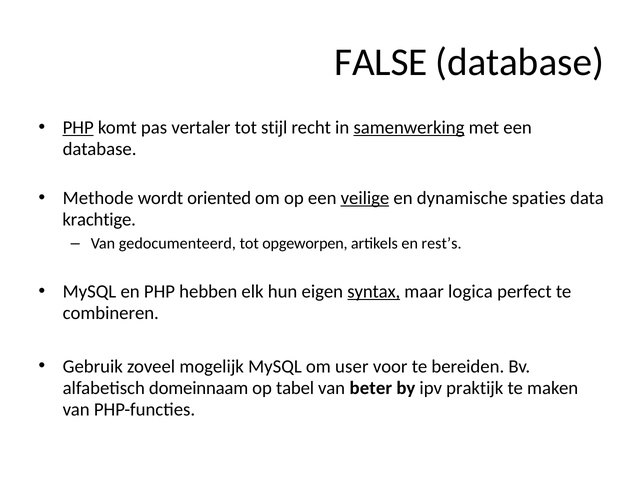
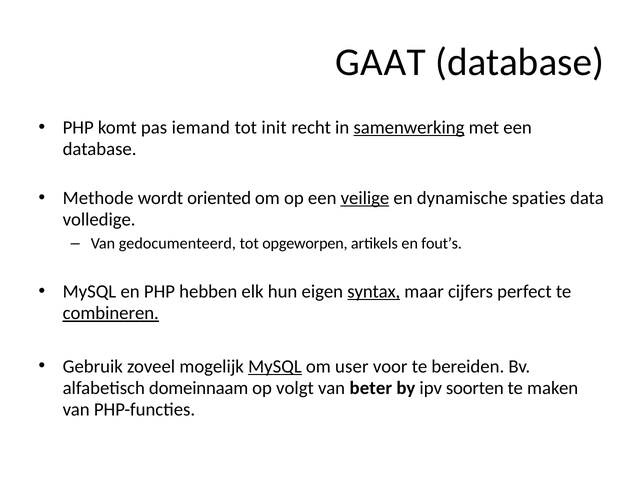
FALSE: FALSE -> GAAT (381, 62)
PHP underline: present -> none (78, 127)
vertaler: vertaler -> iemand (201, 127)
stijl: stijl -> init (274, 127)
krachtige: krachtige -> volledige (99, 219)
rest’s: rest’s -> fout’s (442, 243)
logica: logica -> cijfers (471, 291)
combineren underline: none -> present (111, 313)
MySQL underline: none -> present (275, 366)
tabel: tabel -> volgt (295, 387)
praktijk: praktijk -> soorten (475, 387)
